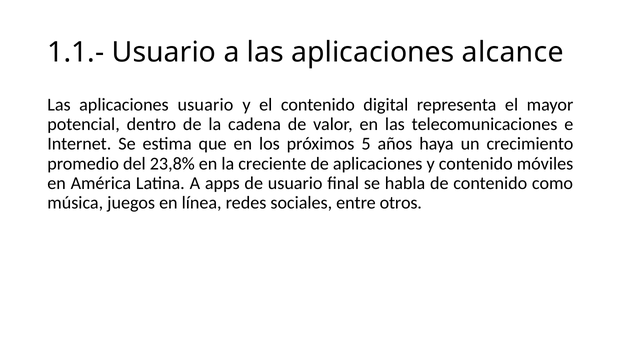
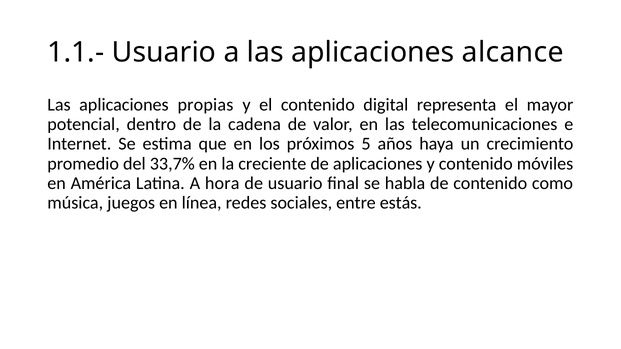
aplicaciones usuario: usuario -> propias (205, 105)
23,8%: 23,8% -> 33,7% (172, 164)
apps: apps -> hora (222, 183)
otros: otros -> estás (401, 203)
